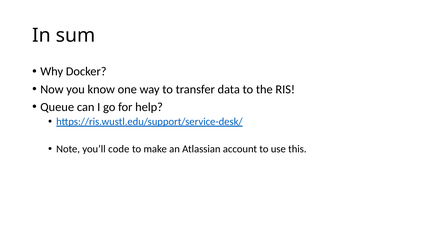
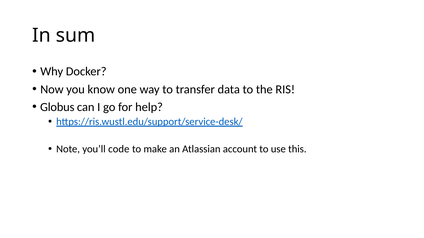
Queue: Queue -> Globus (57, 107)
